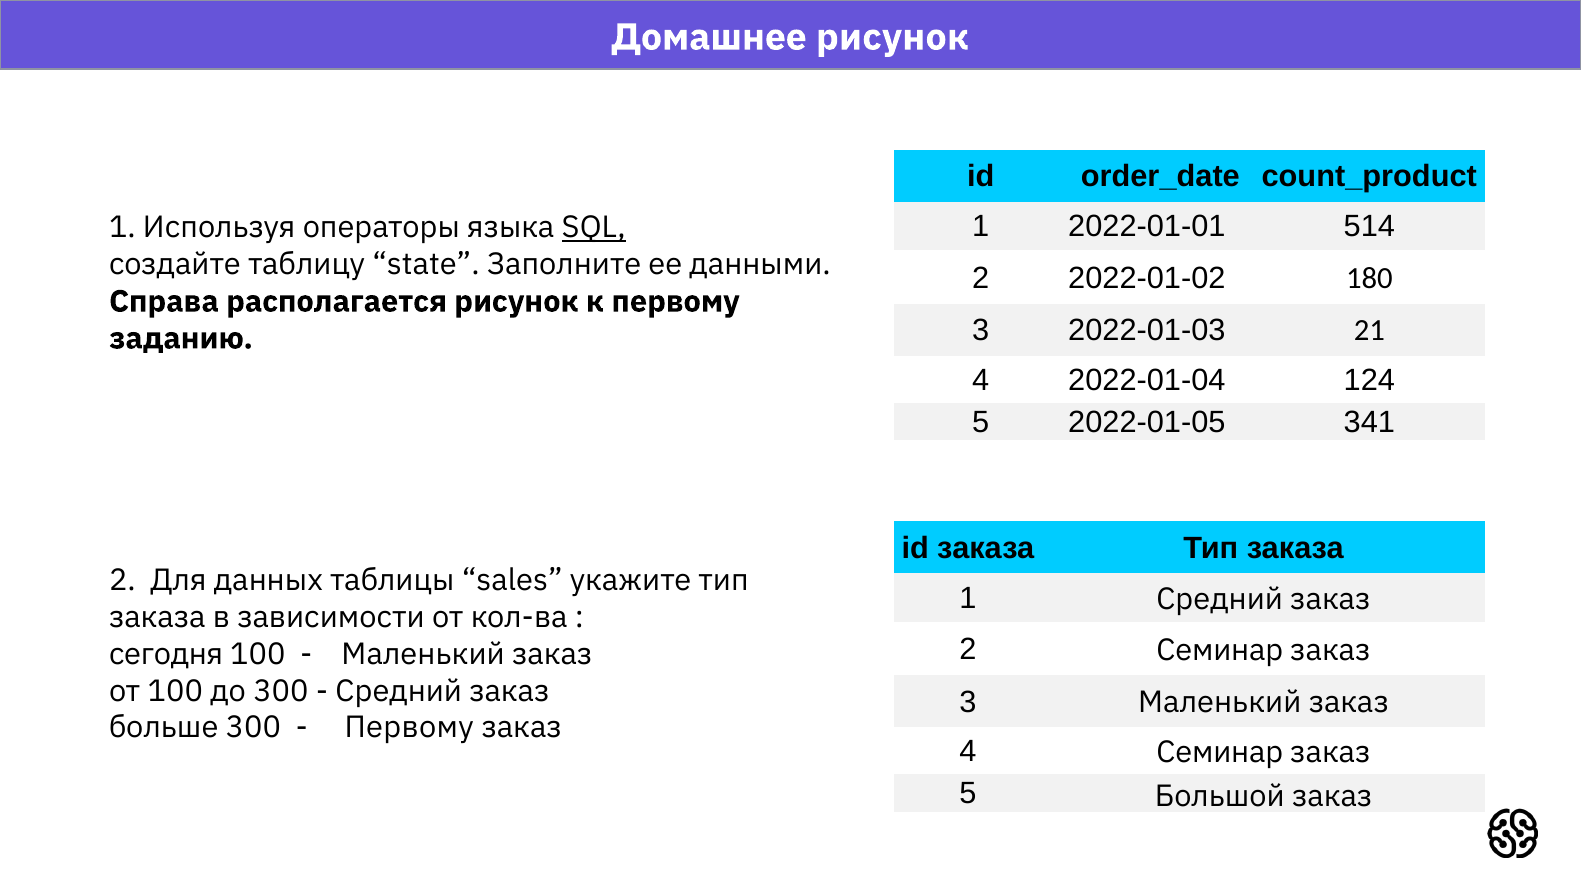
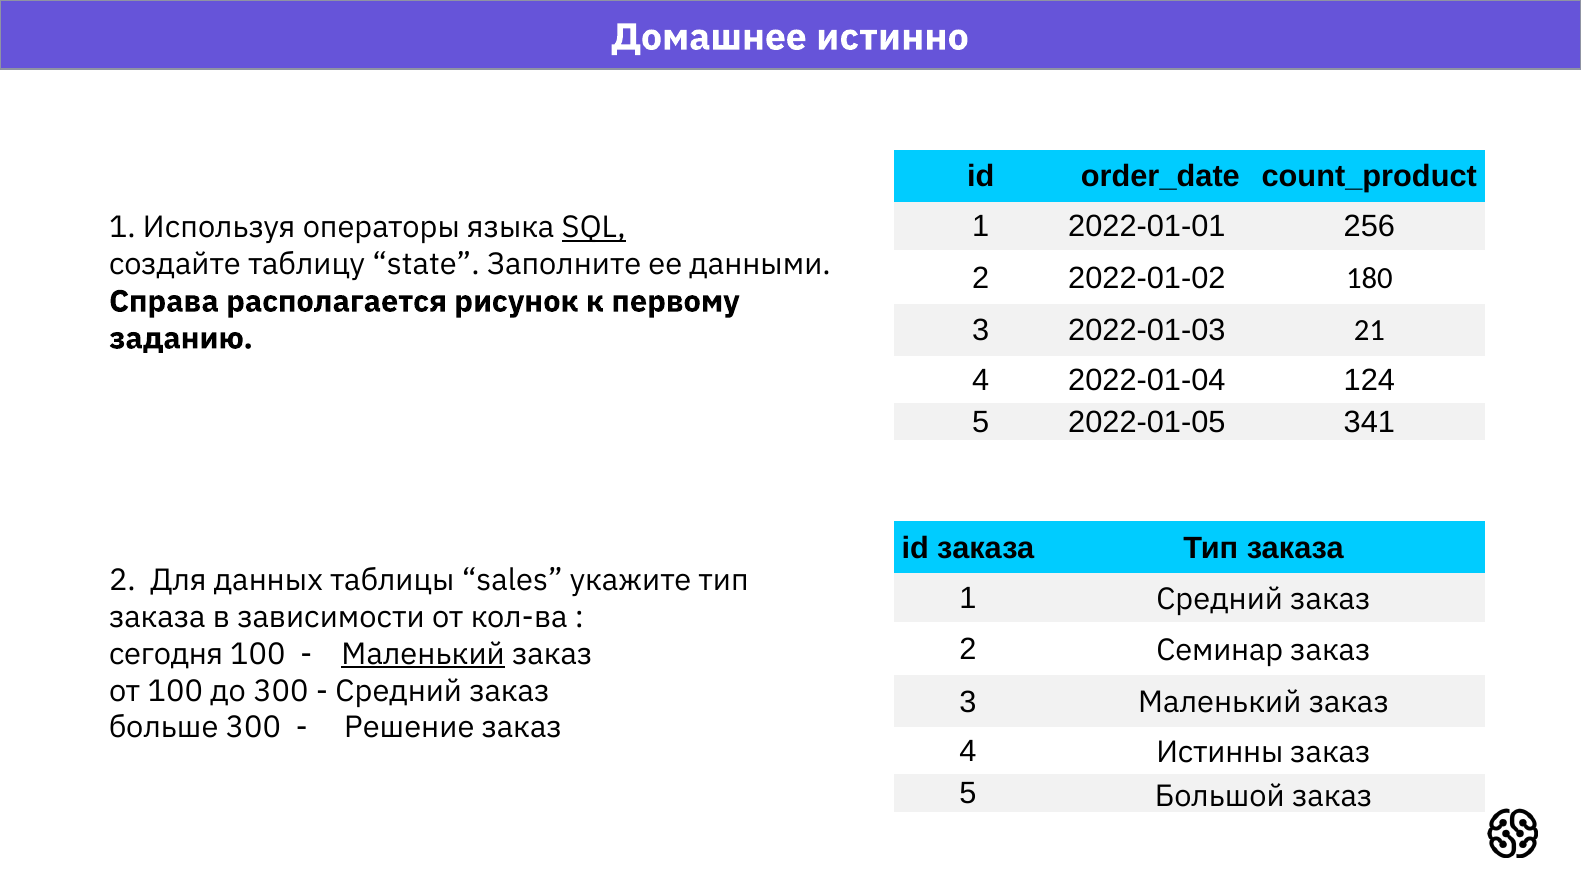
Домашнее рисунок: рисунок -> истинно (893, 37)
514: 514 -> 256 (1369, 227)
Маленький underline: none -> present (423, 654)
Первому: Первому -> Решение (409, 728)
4 Семинар: Семинар -> Истинны (1220, 752)
